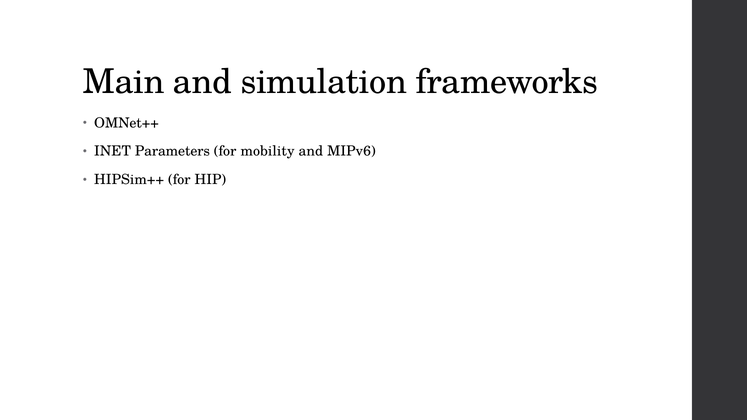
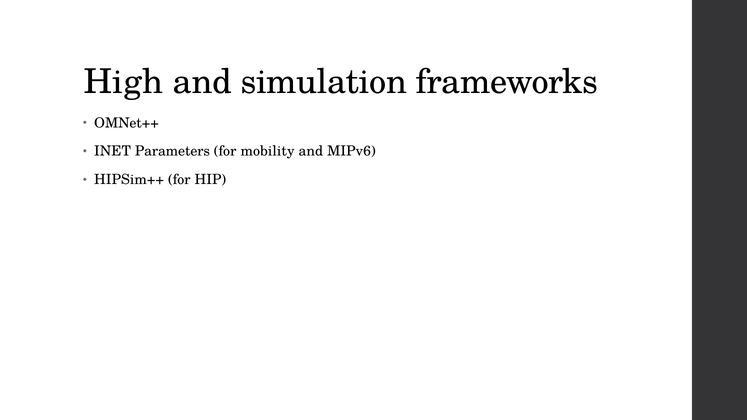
Main: Main -> High (123, 82)
